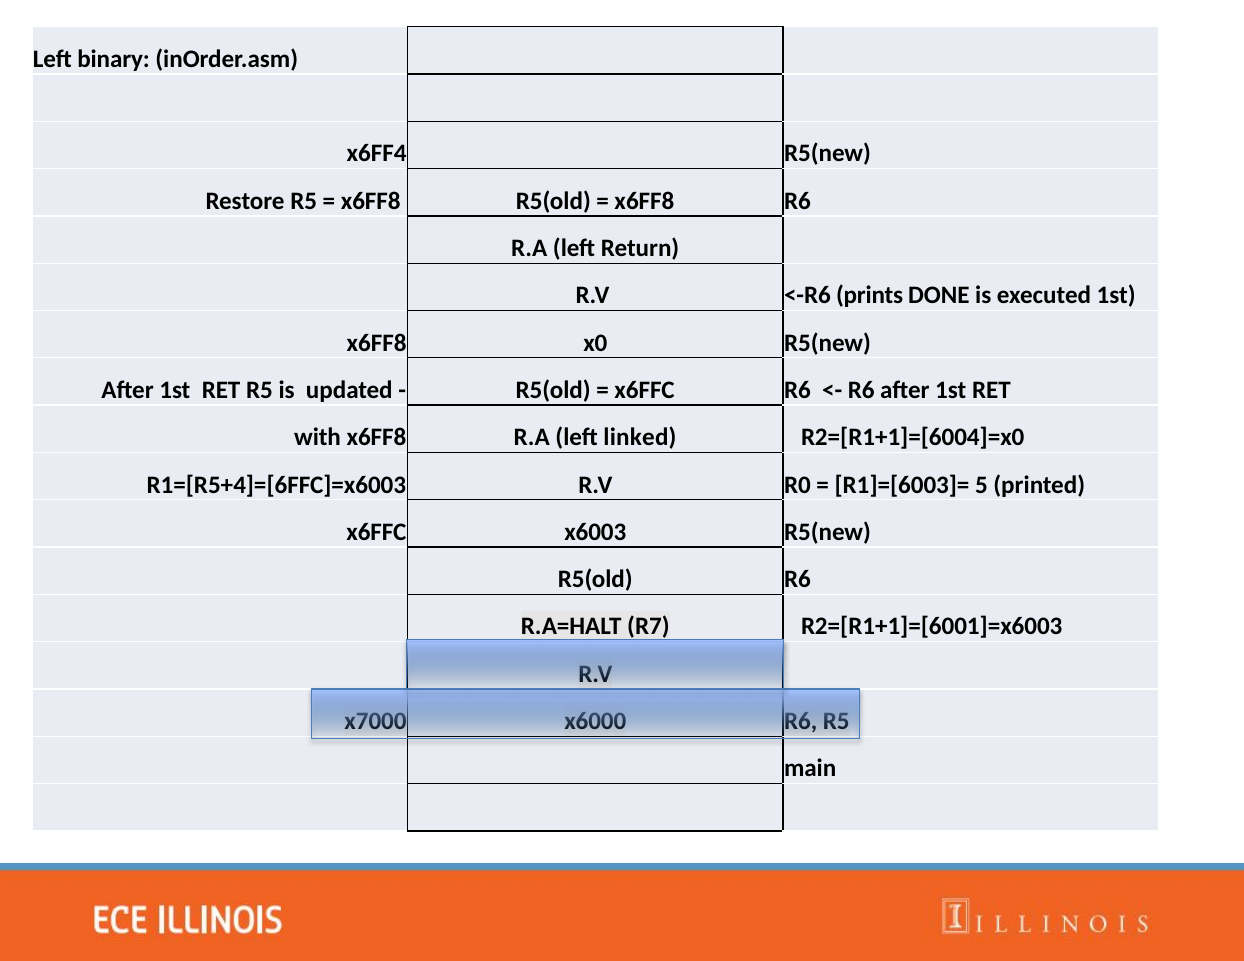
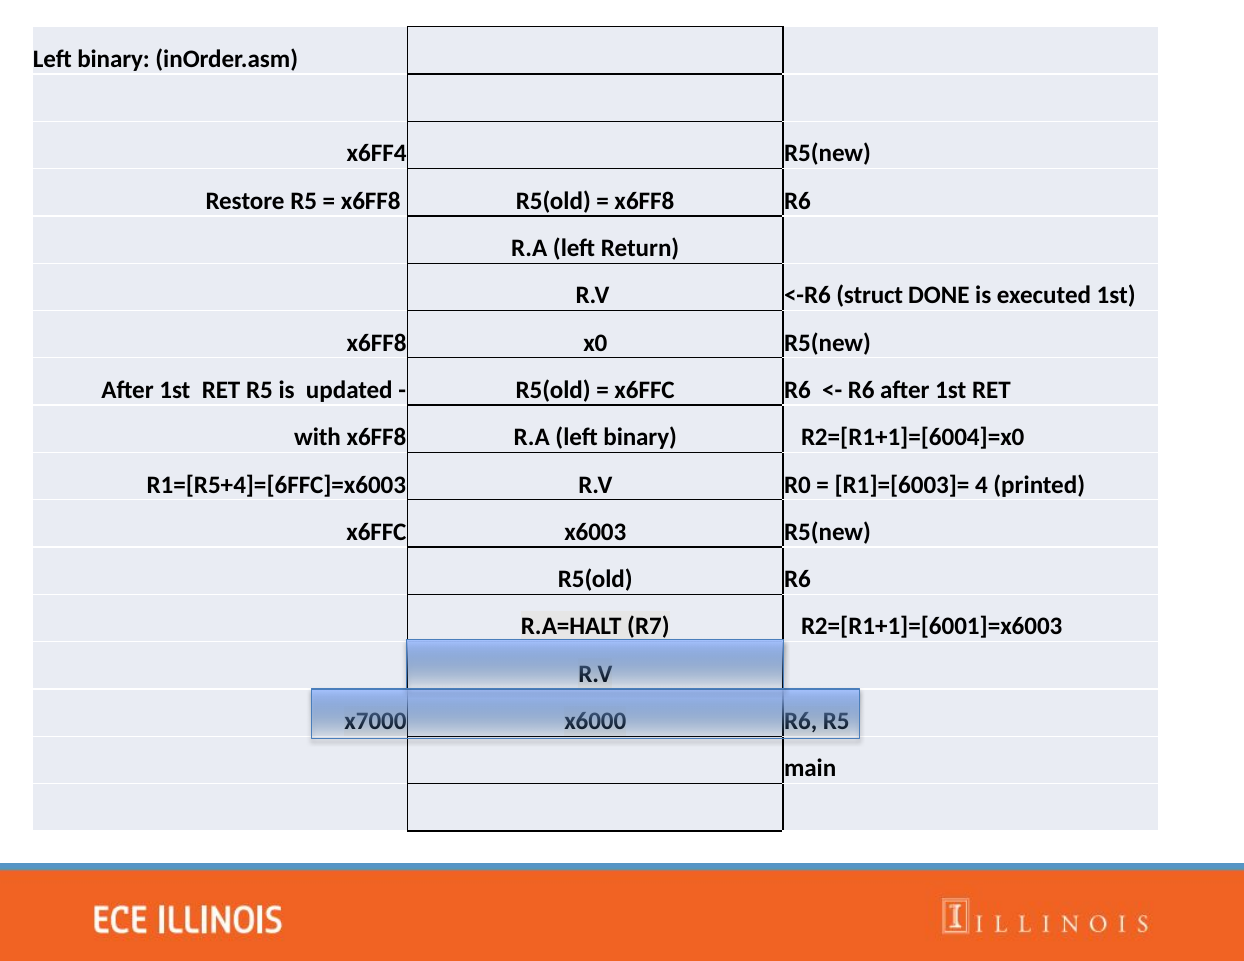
prints: prints -> struct (870, 296)
R.A left linked: linked -> binary (640, 438)
5: 5 -> 4 (981, 485)
